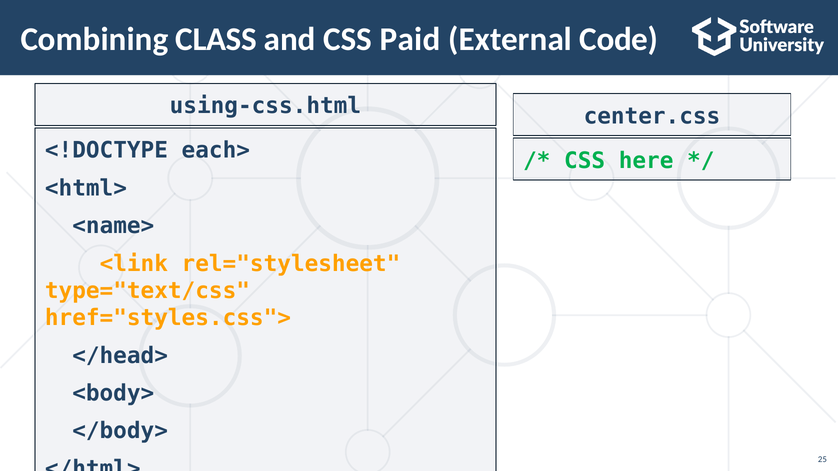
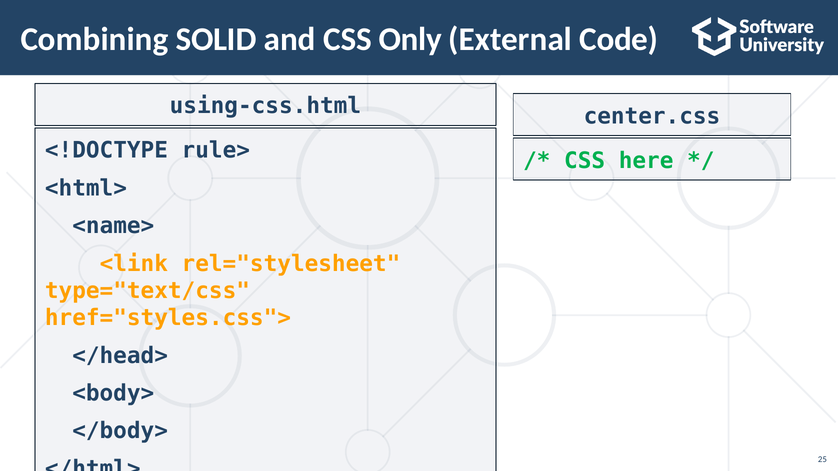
CLASS: CLASS -> SOLID (216, 40)
Paid: Paid -> Only (410, 40)
each>: each> -> rule> (216, 151)
